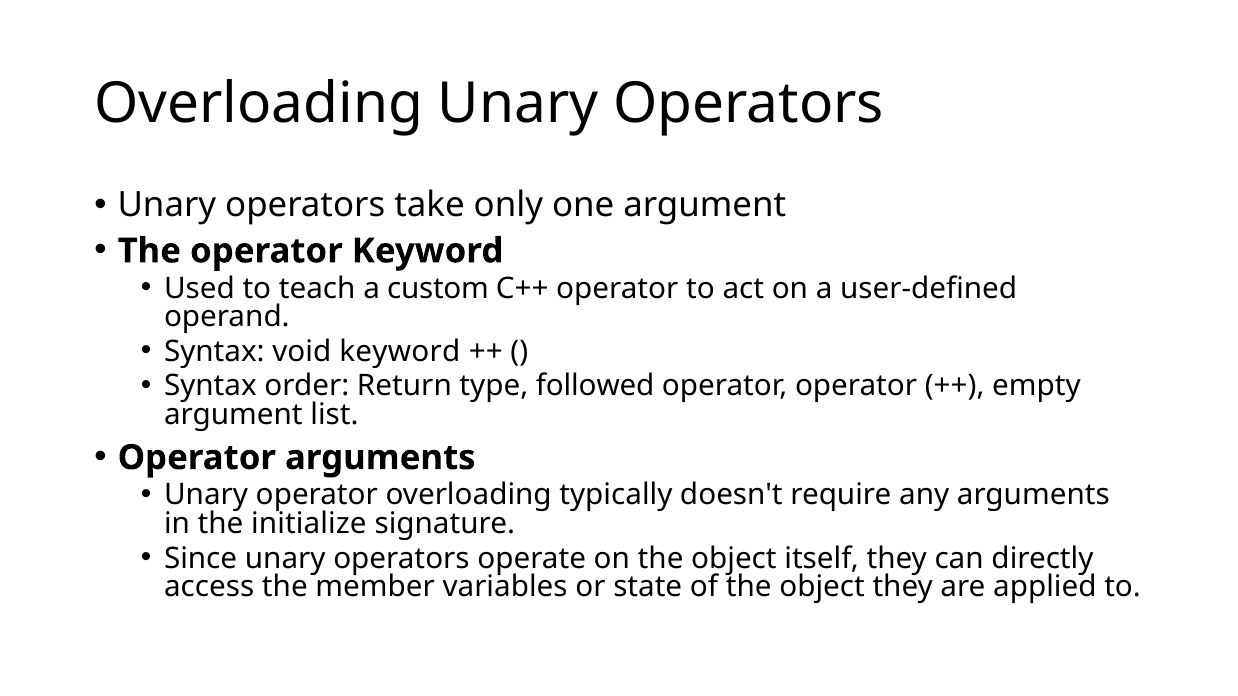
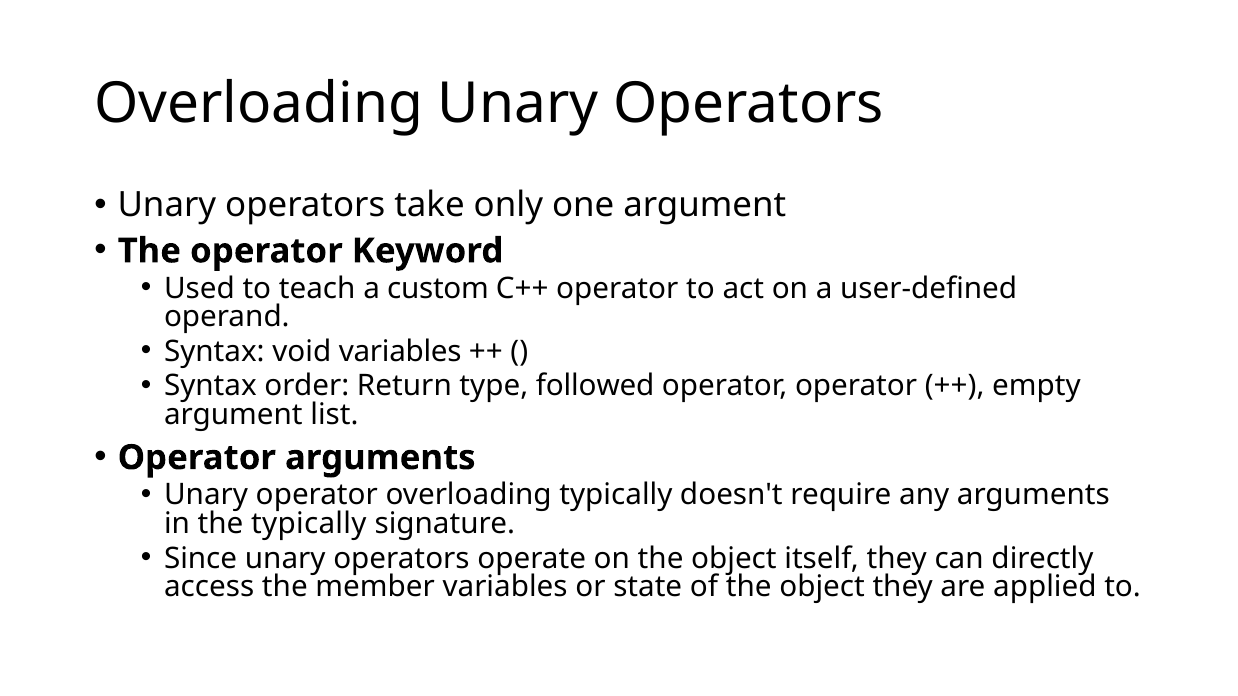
void keyword: keyword -> variables (400, 352)
the initialize: initialize -> typically (309, 524)
